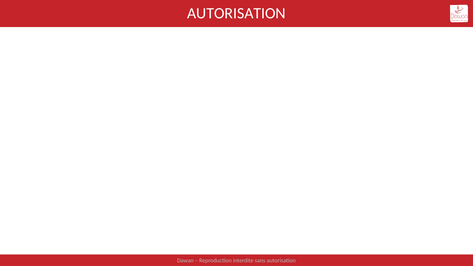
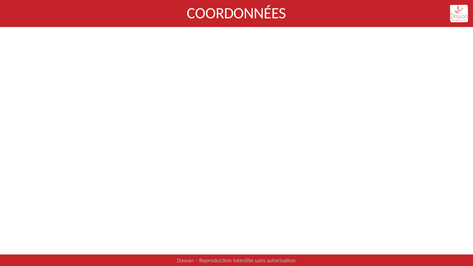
AUTORISATION: AUTORISATION -> COORDONNÉES (237, 13)
